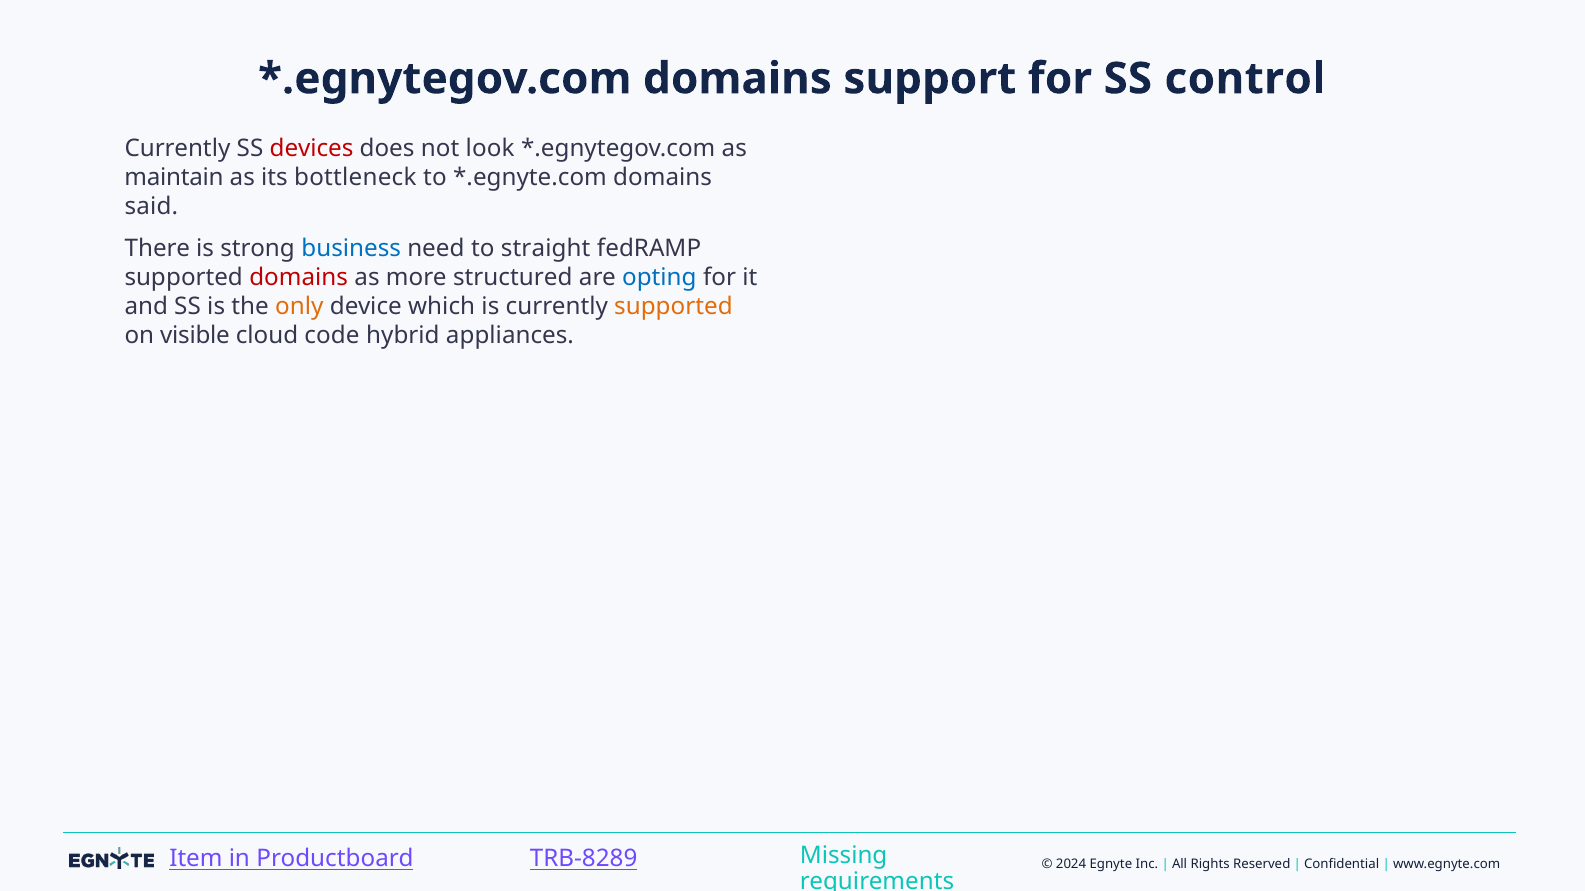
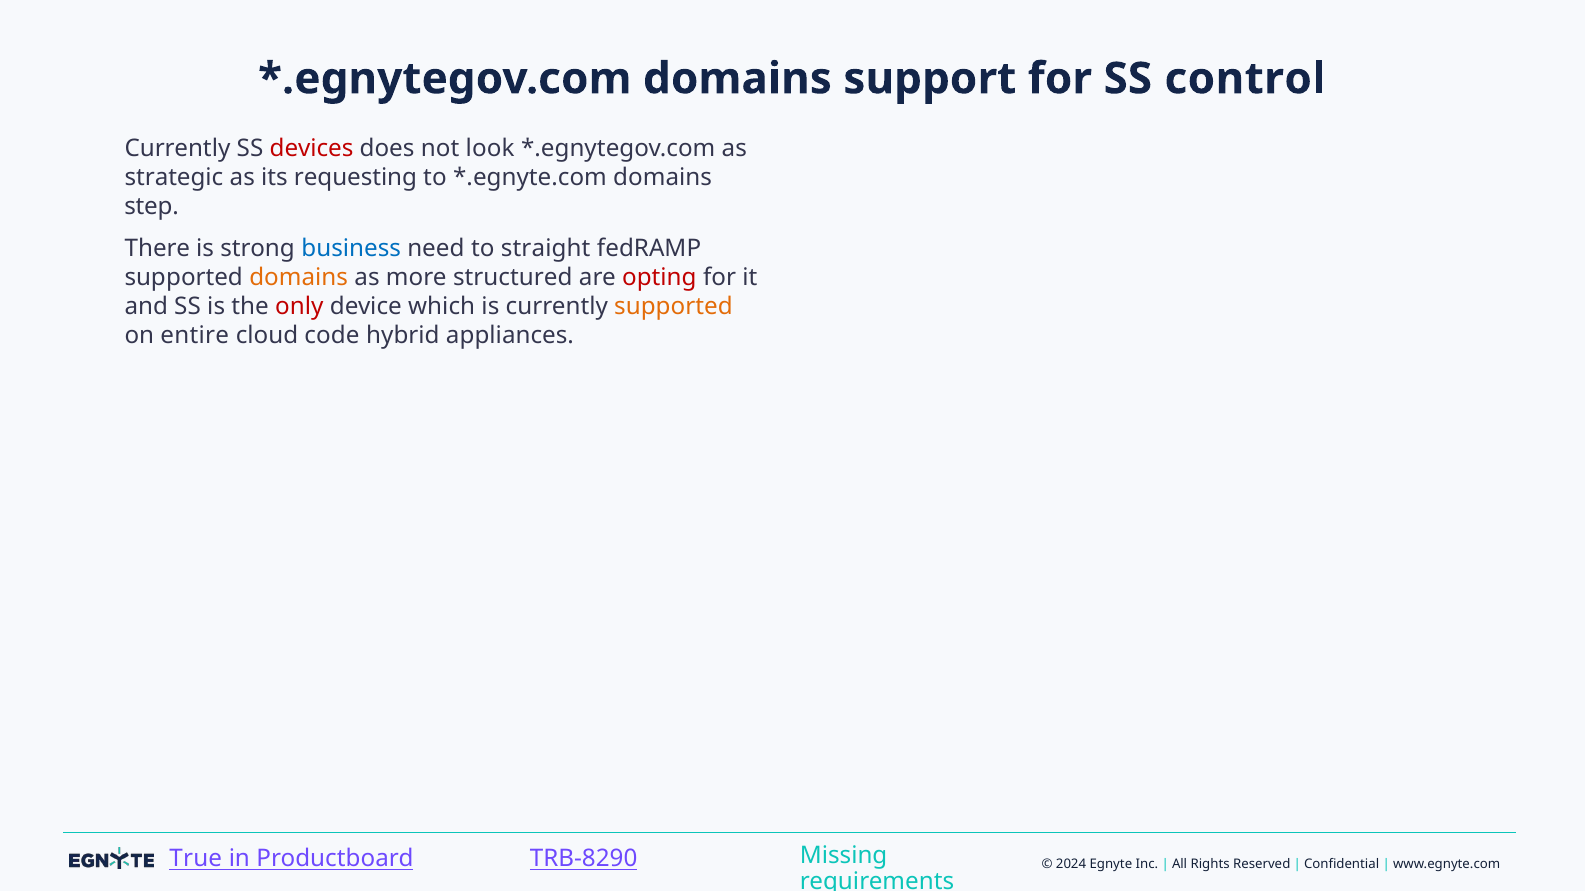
maintain: maintain -> strategic (174, 177)
bottleneck: bottleneck -> requesting (355, 177)
said: said -> step (152, 207)
domains colour: red -> orange (299, 278)
opting colour: blue -> red (659, 278)
only colour: orange -> red (299, 307)
visible: visible -> entire (195, 336)
Item: Item -> True (196, 859)
TRB-8289: TRB-8289 -> TRB-8290 (584, 859)
